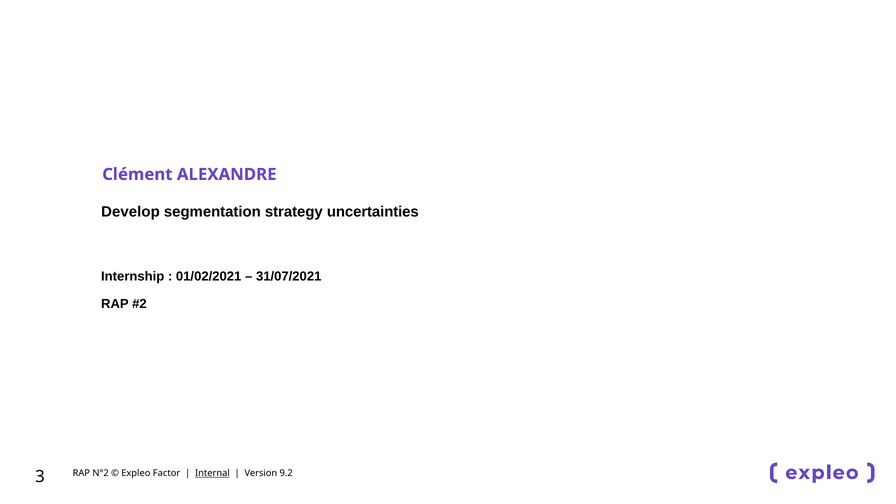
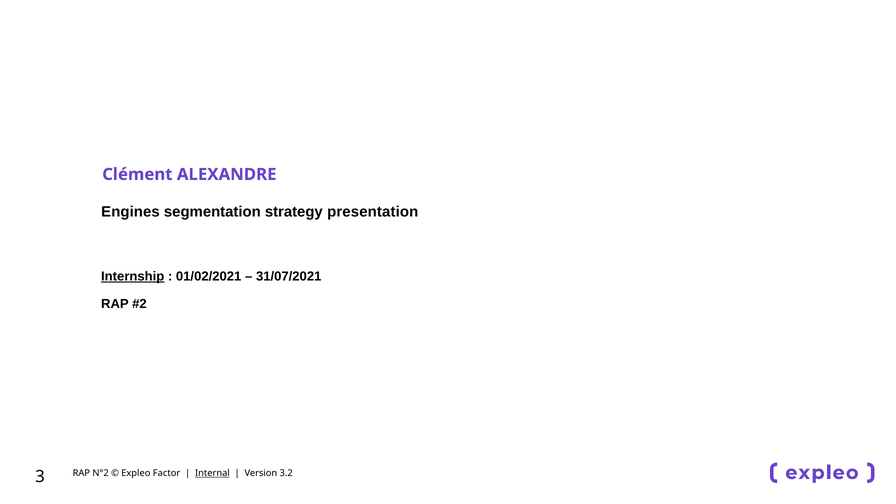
Develop: Develop -> Engines (130, 212)
uncertainties: uncertainties -> presentation (373, 212)
Internship underline: none -> present (133, 276)
9.2: 9.2 -> 3.2 (286, 473)
